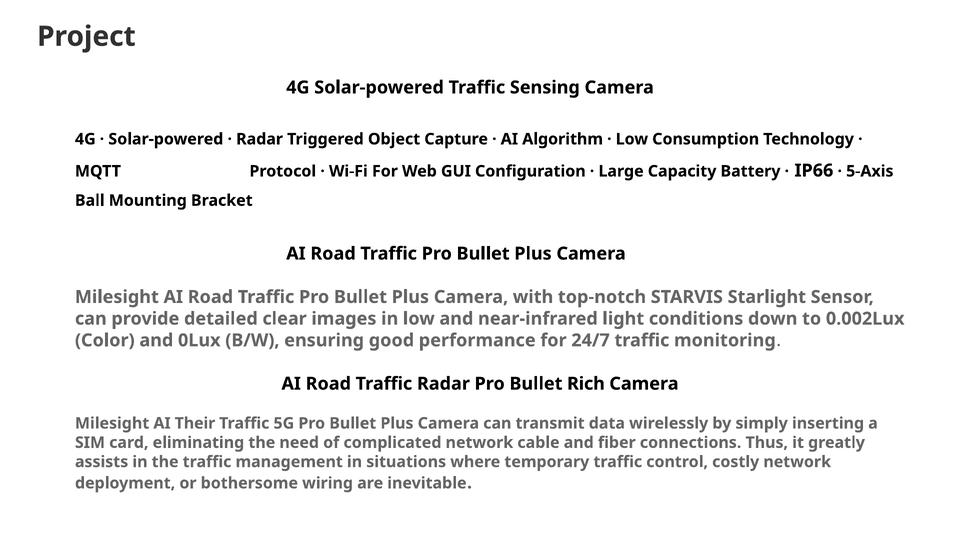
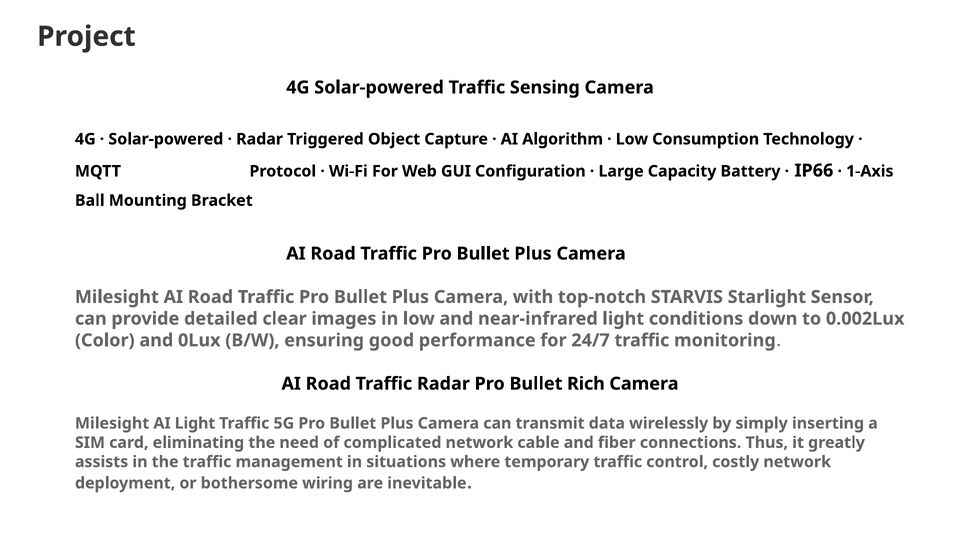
5-Axis: 5-Axis -> 1-Axis (870, 171)
AI Their: Their -> Light (195, 423)
